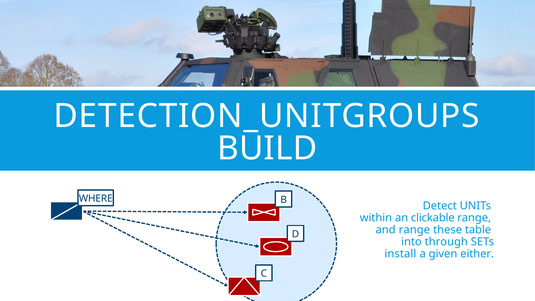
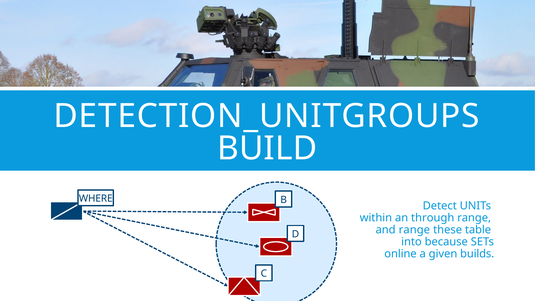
clickable: clickable -> through (433, 218)
through: through -> because (446, 242)
install: install -> online (400, 254)
either: either -> builds (477, 254)
